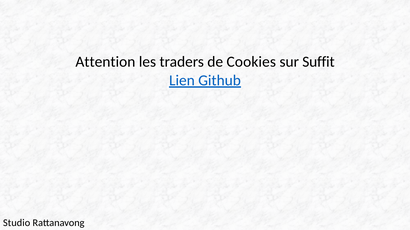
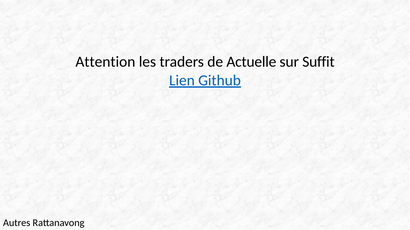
Cookies: Cookies -> Actuelle (251, 62)
Studio: Studio -> Autres (17, 223)
